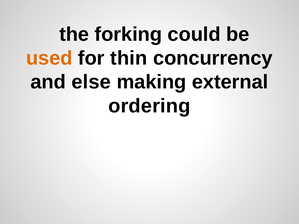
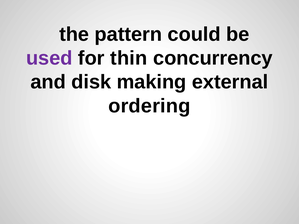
forking: forking -> pattern (128, 34)
used colour: orange -> purple (49, 58)
else: else -> disk (91, 82)
